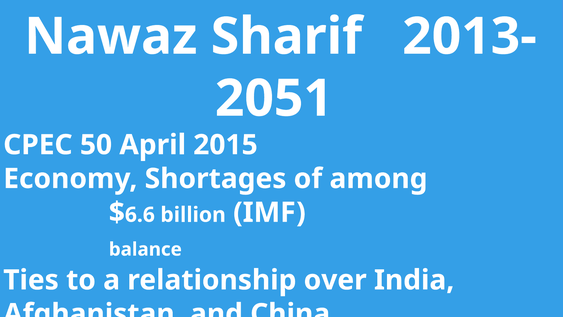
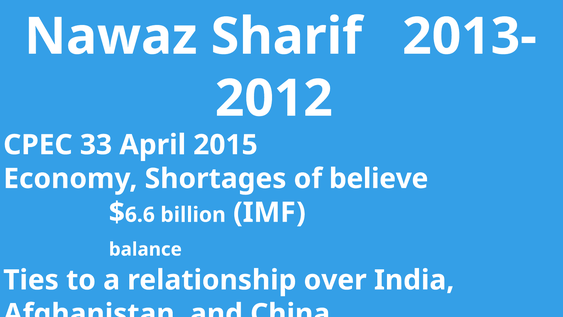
2051: 2051 -> 2012 (274, 99)
50: 50 -> 33 (96, 145)
among: among -> believe (379, 179)
